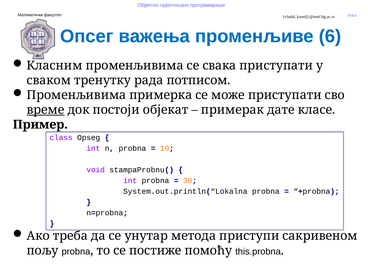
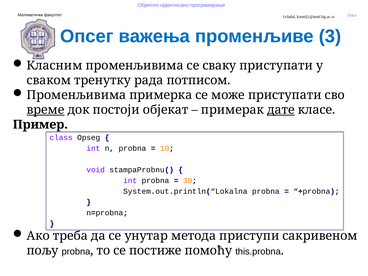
6: 6 -> 3 (330, 36)
свака: свака -> сваку (219, 66)
дате underline: none -> present (281, 110)
